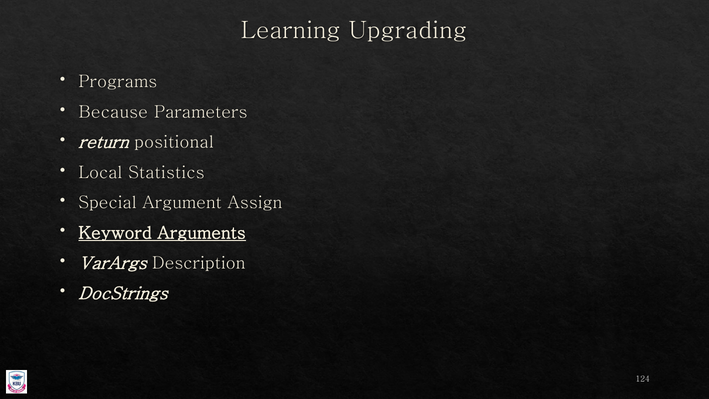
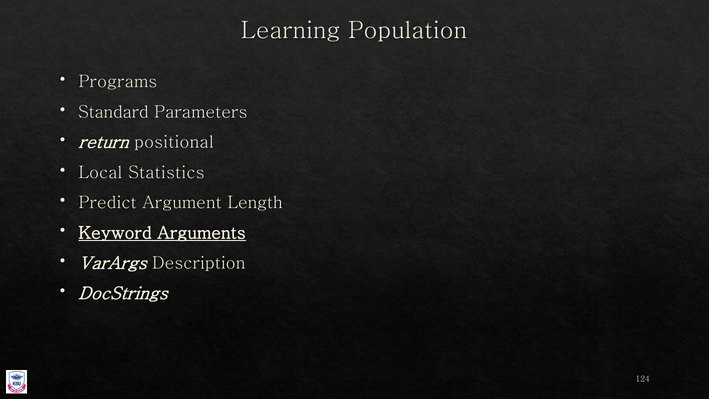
Upgrading: Upgrading -> Population (408, 30)
Because: Because -> Standard (113, 112)
Special: Special -> Predict (108, 203)
Assign: Assign -> Length (255, 203)
